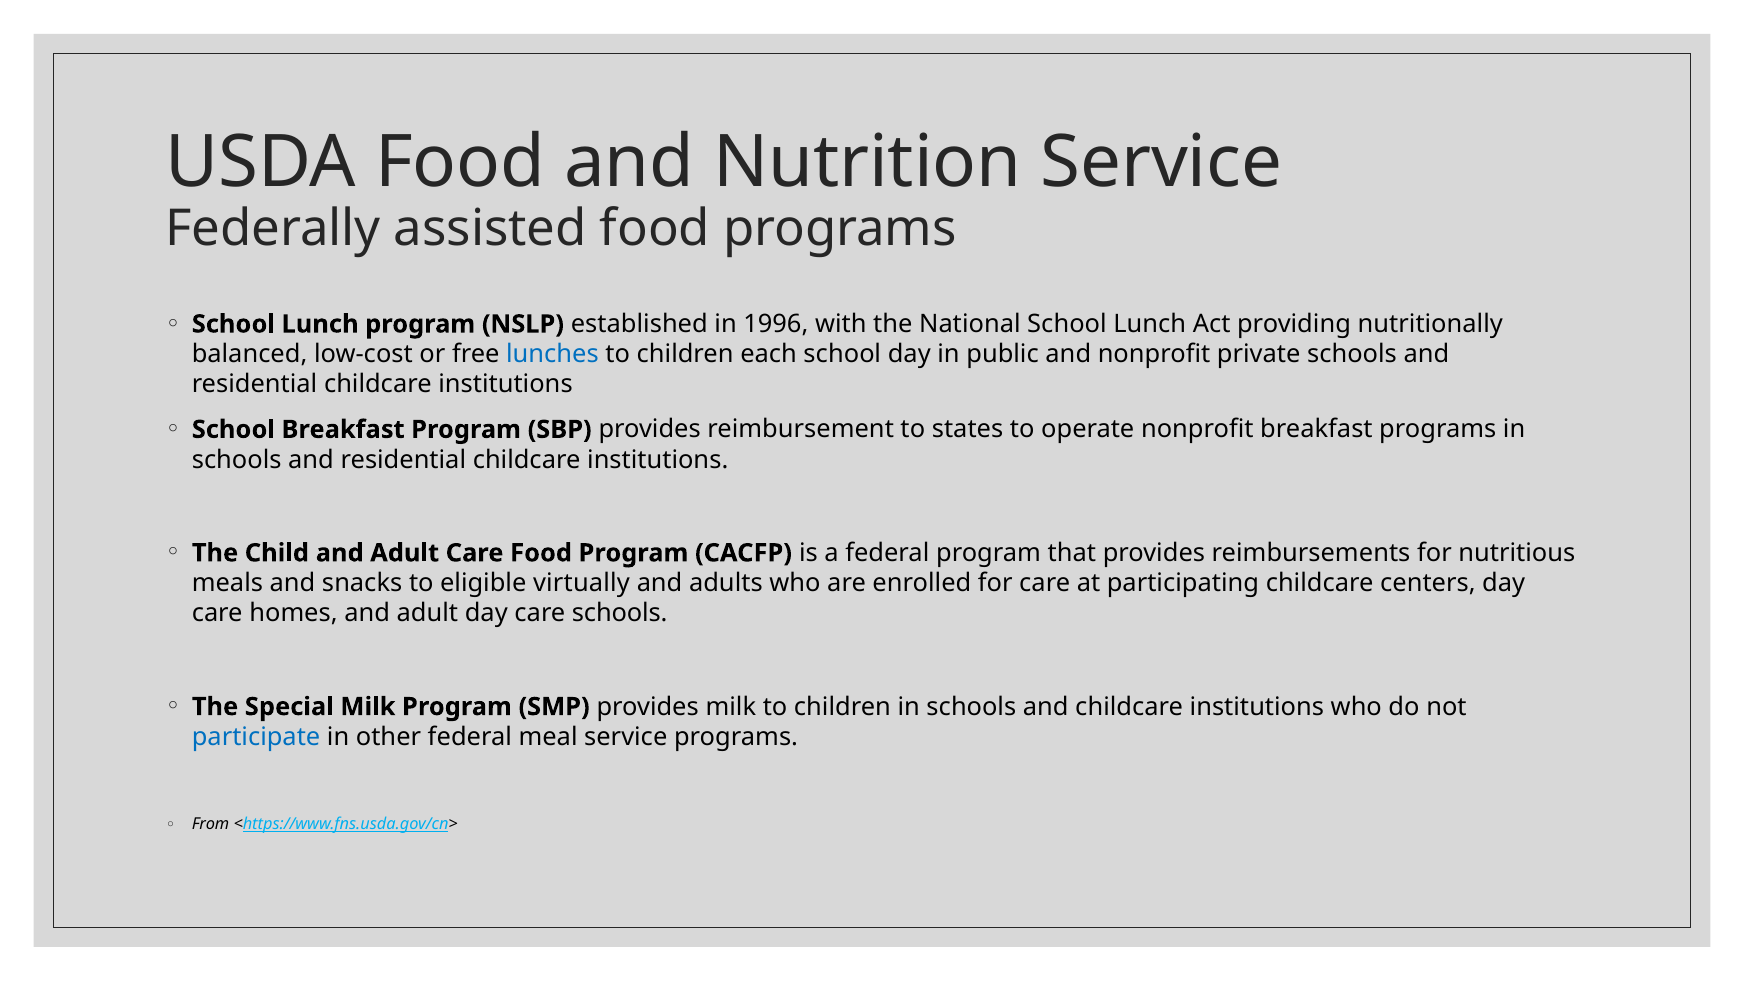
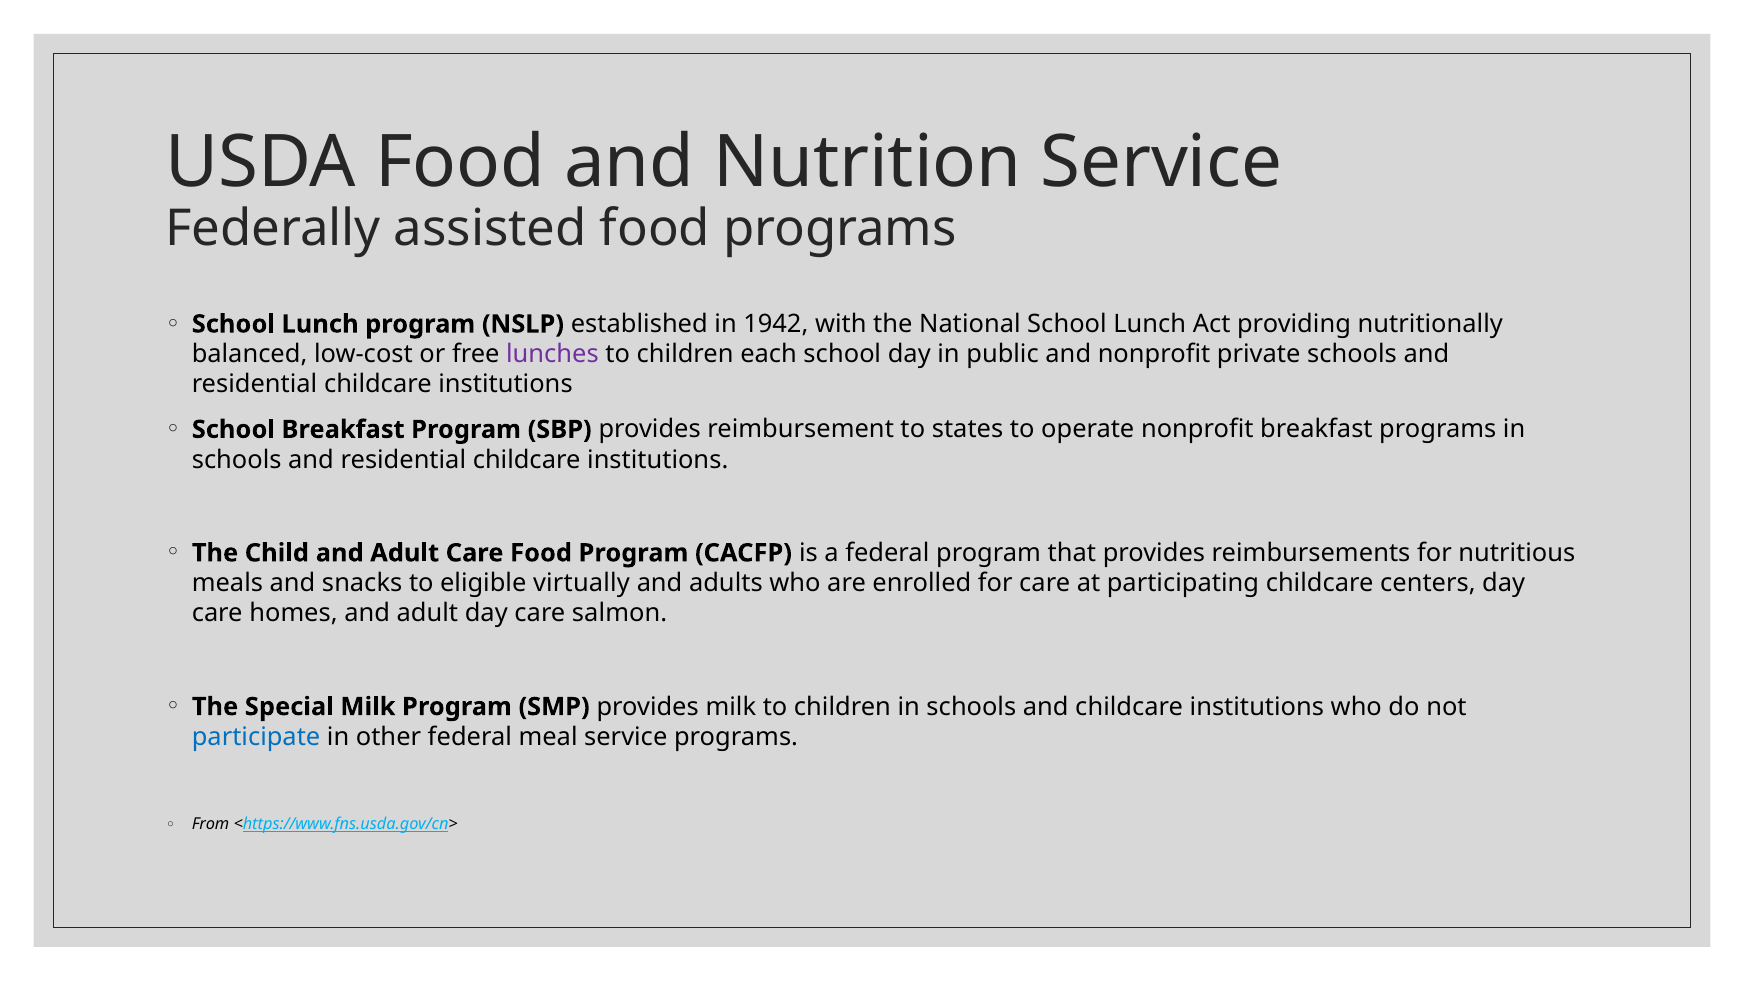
1996: 1996 -> 1942 (776, 324)
lunches colour: blue -> purple (552, 354)
care schools: schools -> salmon (620, 613)
